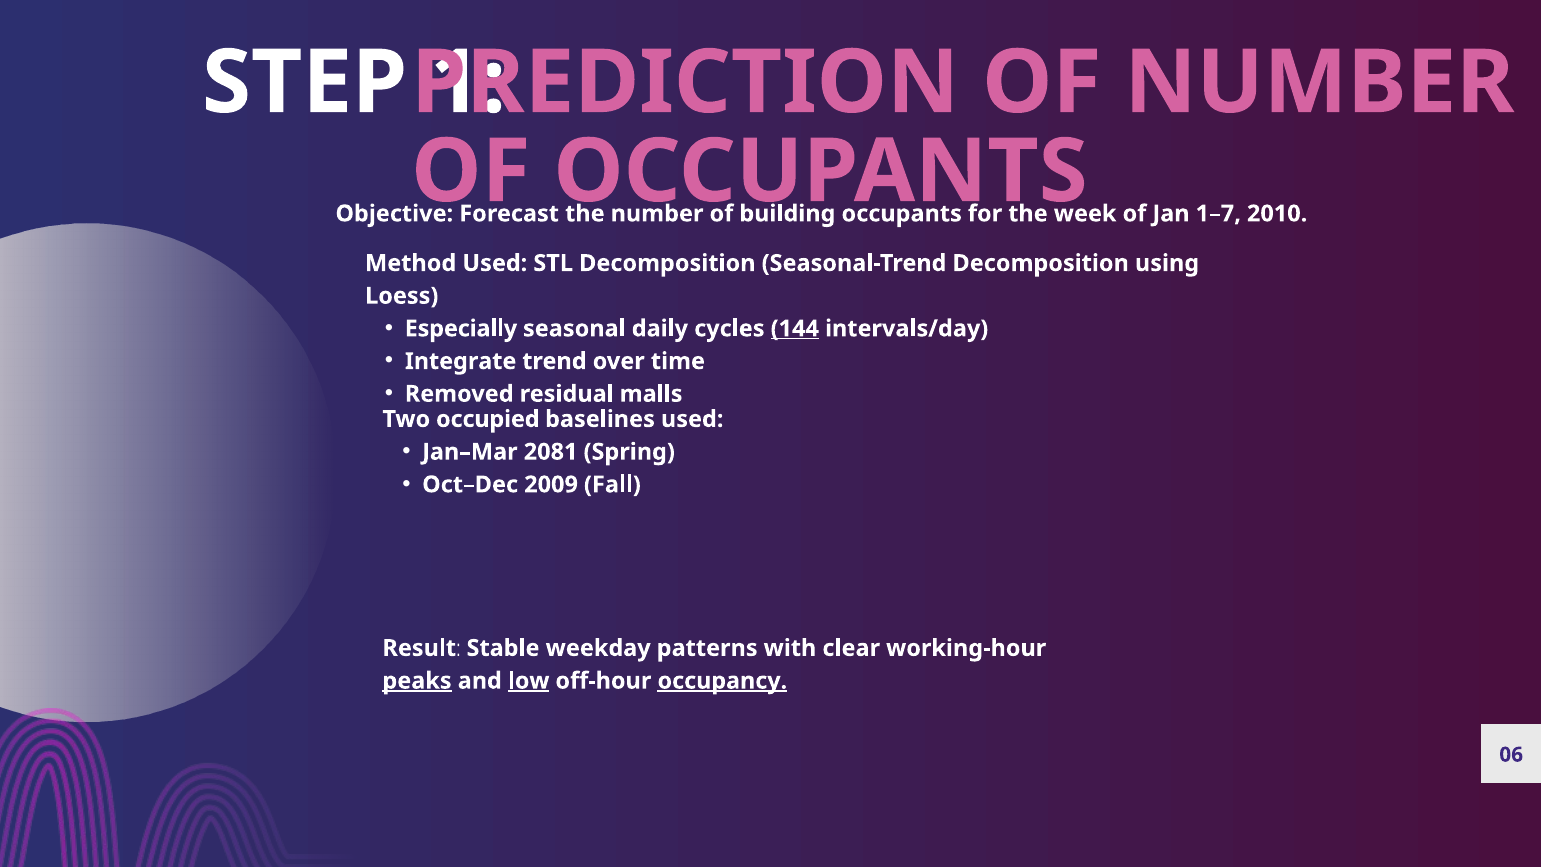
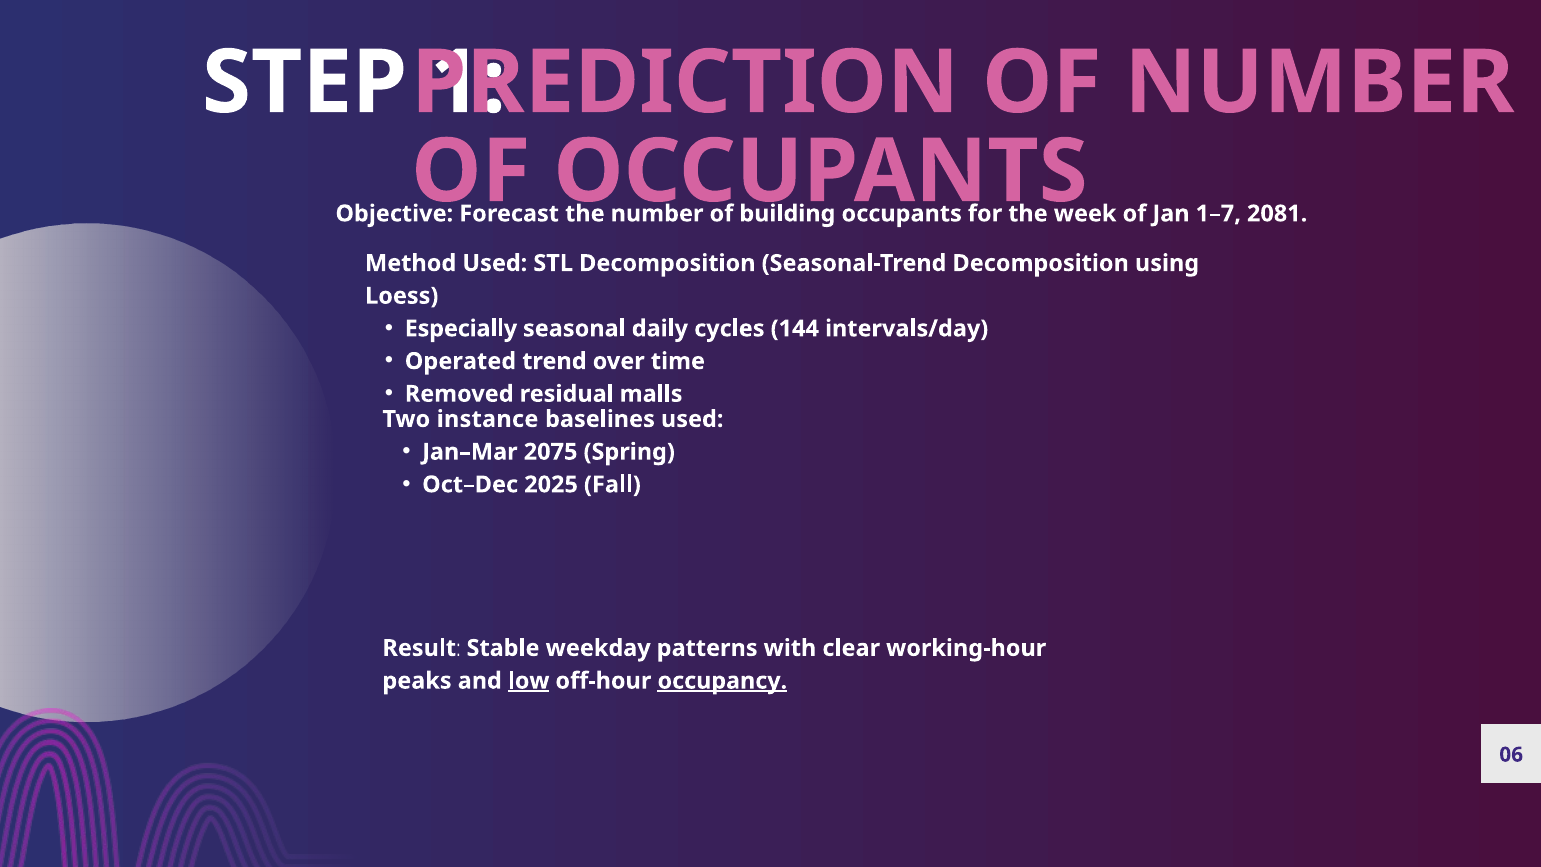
2010: 2010 -> 2081 (1277, 214)
144 underline: present -> none (795, 329)
Integrate: Integrate -> Operated (460, 361)
occupied: occupied -> instance (488, 419)
2081: 2081 -> 2075 (551, 452)
2009: 2009 -> 2025 (551, 485)
peaks underline: present -> none (417, 681)
